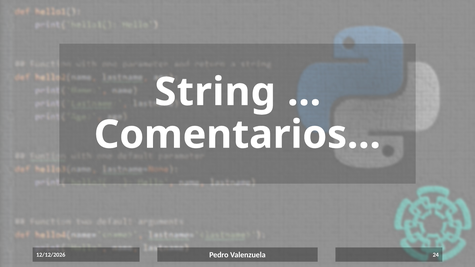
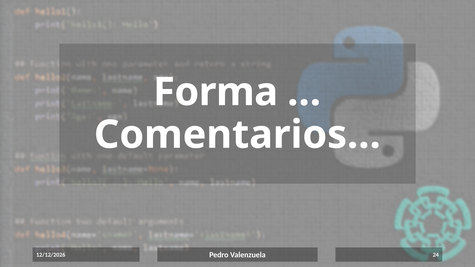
String: String -> Forma (216, 92)
